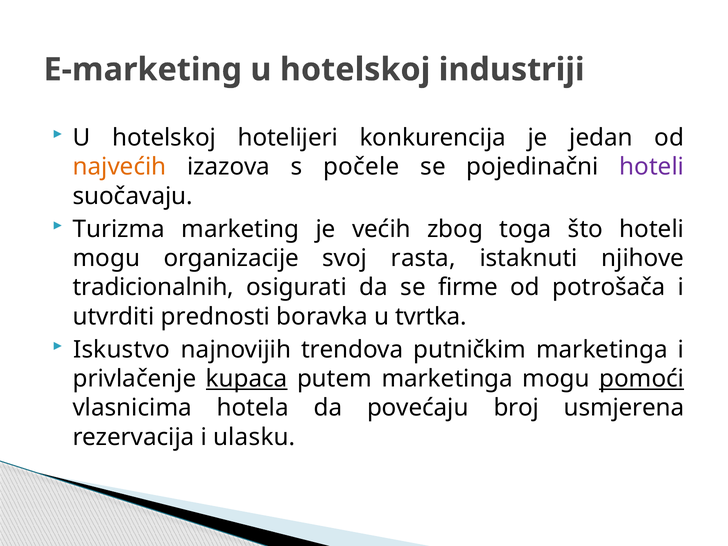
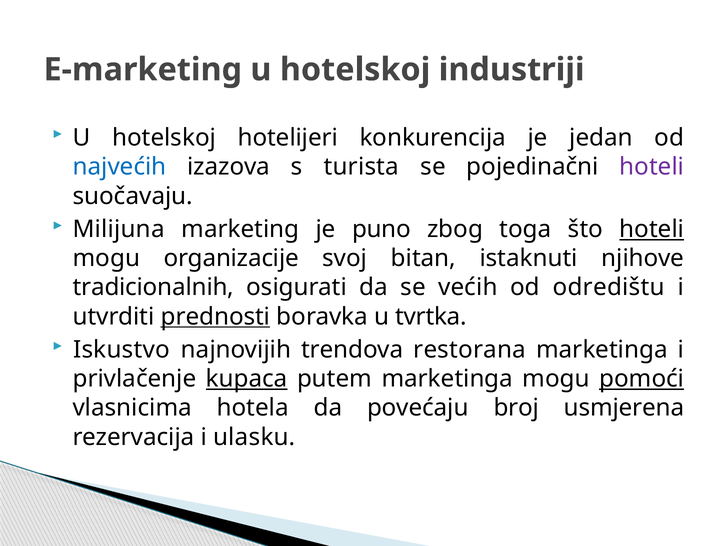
najvećih colour: orange -> blue (120, 167)
počele: počele -> turista (361, 167)
Turizma: Turizma -> Milijuna (119, 229)
većih: većih -> puno (381, 229)
hoteli underline: none -> present (652, 229)
rasta: rasta -> bitan (423, 258)
firme: firme -> većih (468, 287)
potrošača: potrošača -> odredištu (609, 287)
prednosti underline: none -> present (215, 317)
putničkim: putničkim -> restorana (470, 350)
